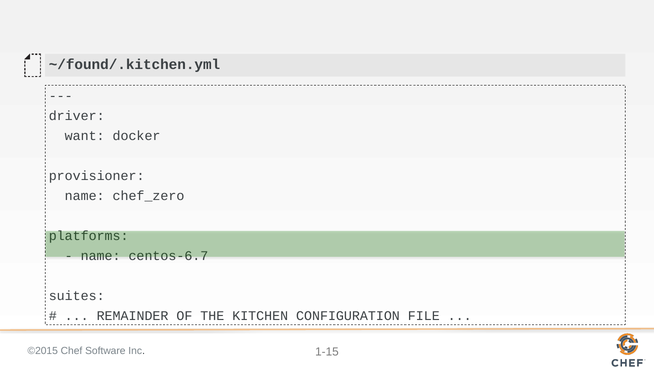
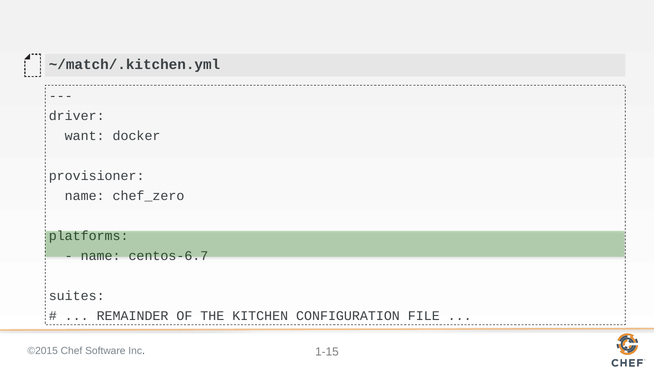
~/found/.kitchen.yml: ~/found/.kitchen.yml -> ~/match/.kitchen.yml (134, 64)
